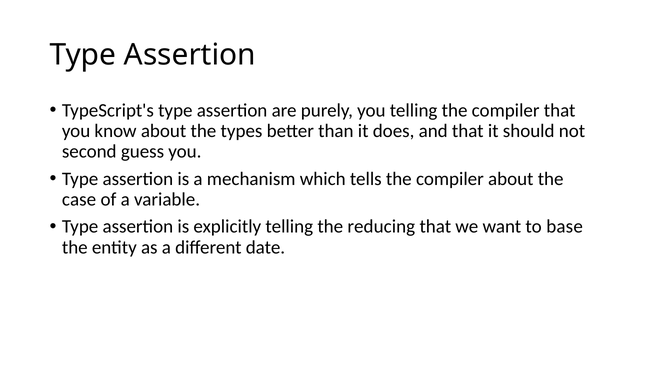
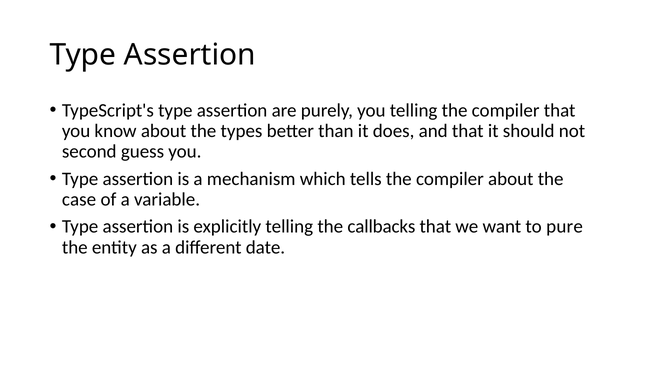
reducing: reducing -> callbacks (381, 227)
base: base -> pure (565, 227)
